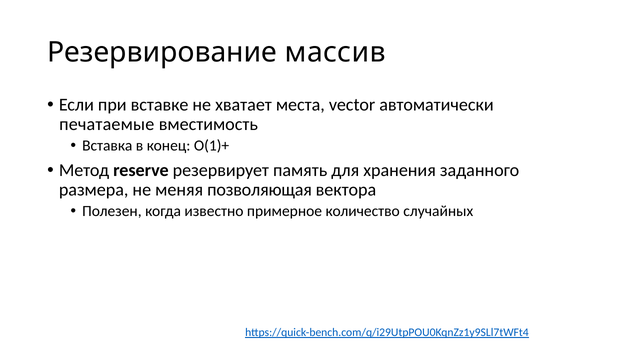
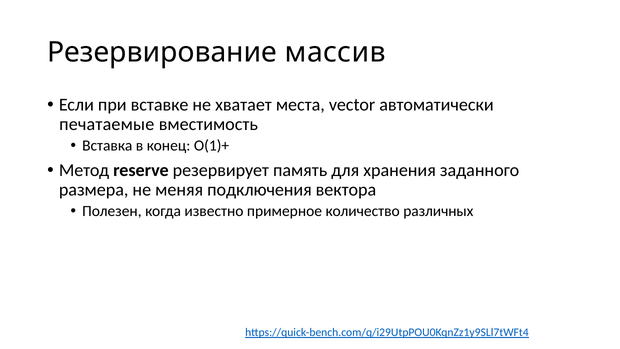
позволяющая: позволяющая -> подключения (259, 190)
случайных: случайных -> различных (438, 211)
